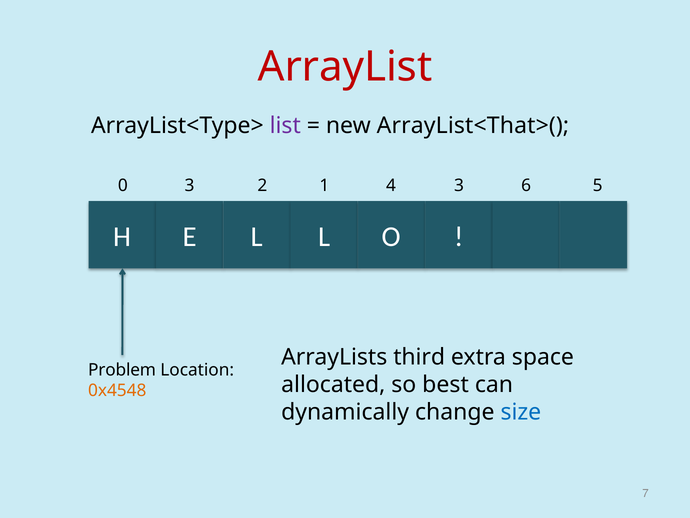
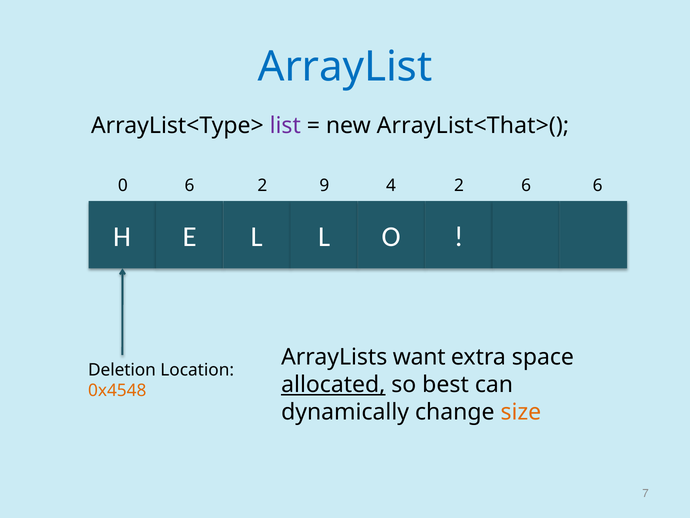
ArrayList colour: red -> blue (345, 67)
0 3: 3 -> 6 (190, 185)
1: 1 -> 9 (324, 185)
4 3: 3 -> 2 (459, 185)
6 5: 5 -> 6 (598, 185)
third: third -> want (419, 357)
Problem: Problem -> Deletion (122, 370)
allocated underline: none -> present (333, 384)
size colour: blue -> orange (521, 412)
